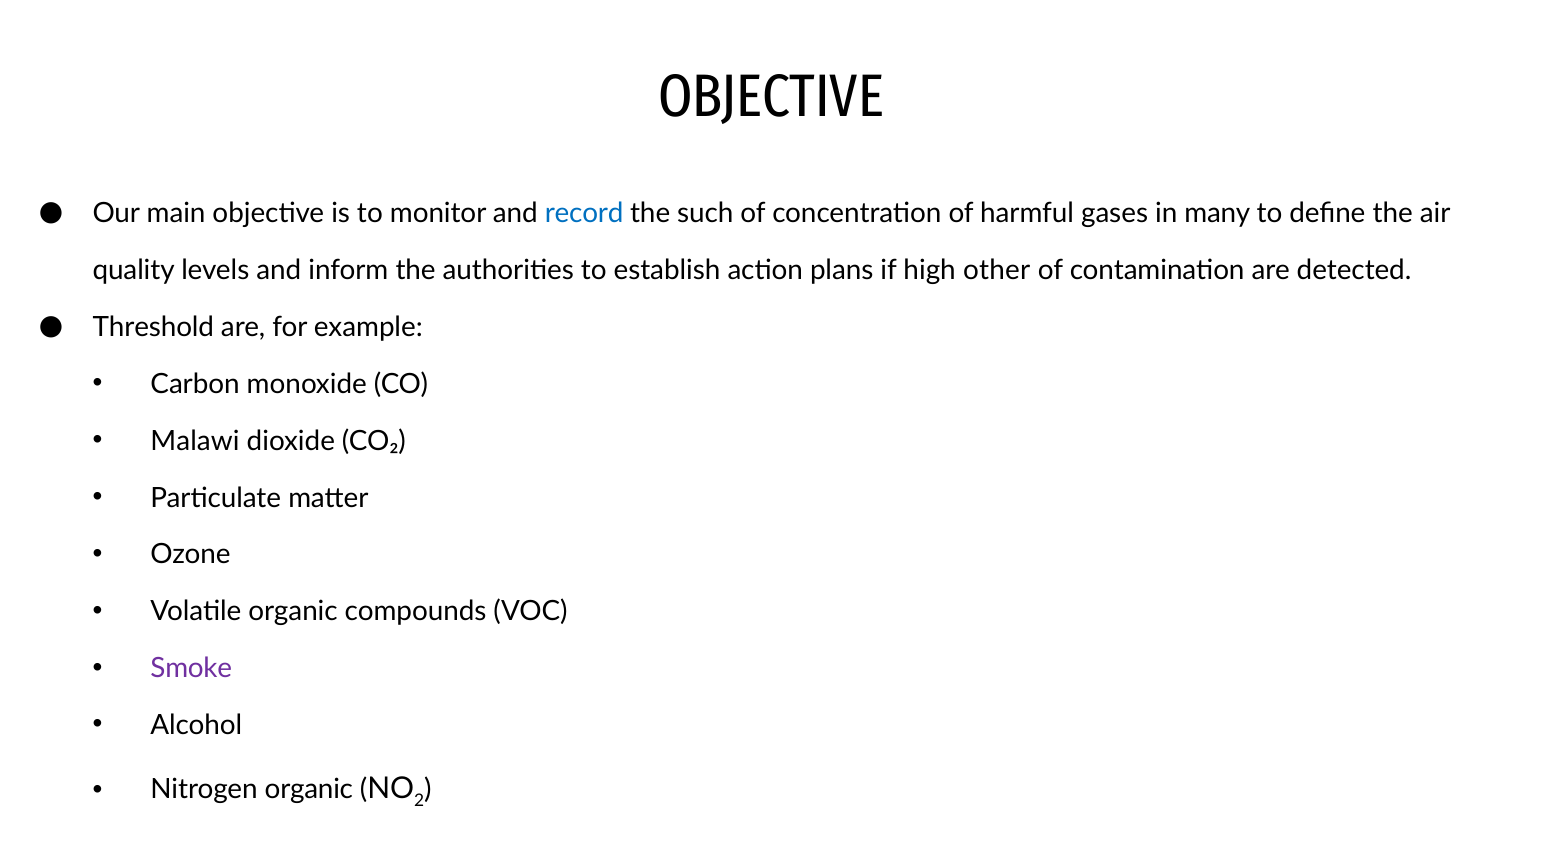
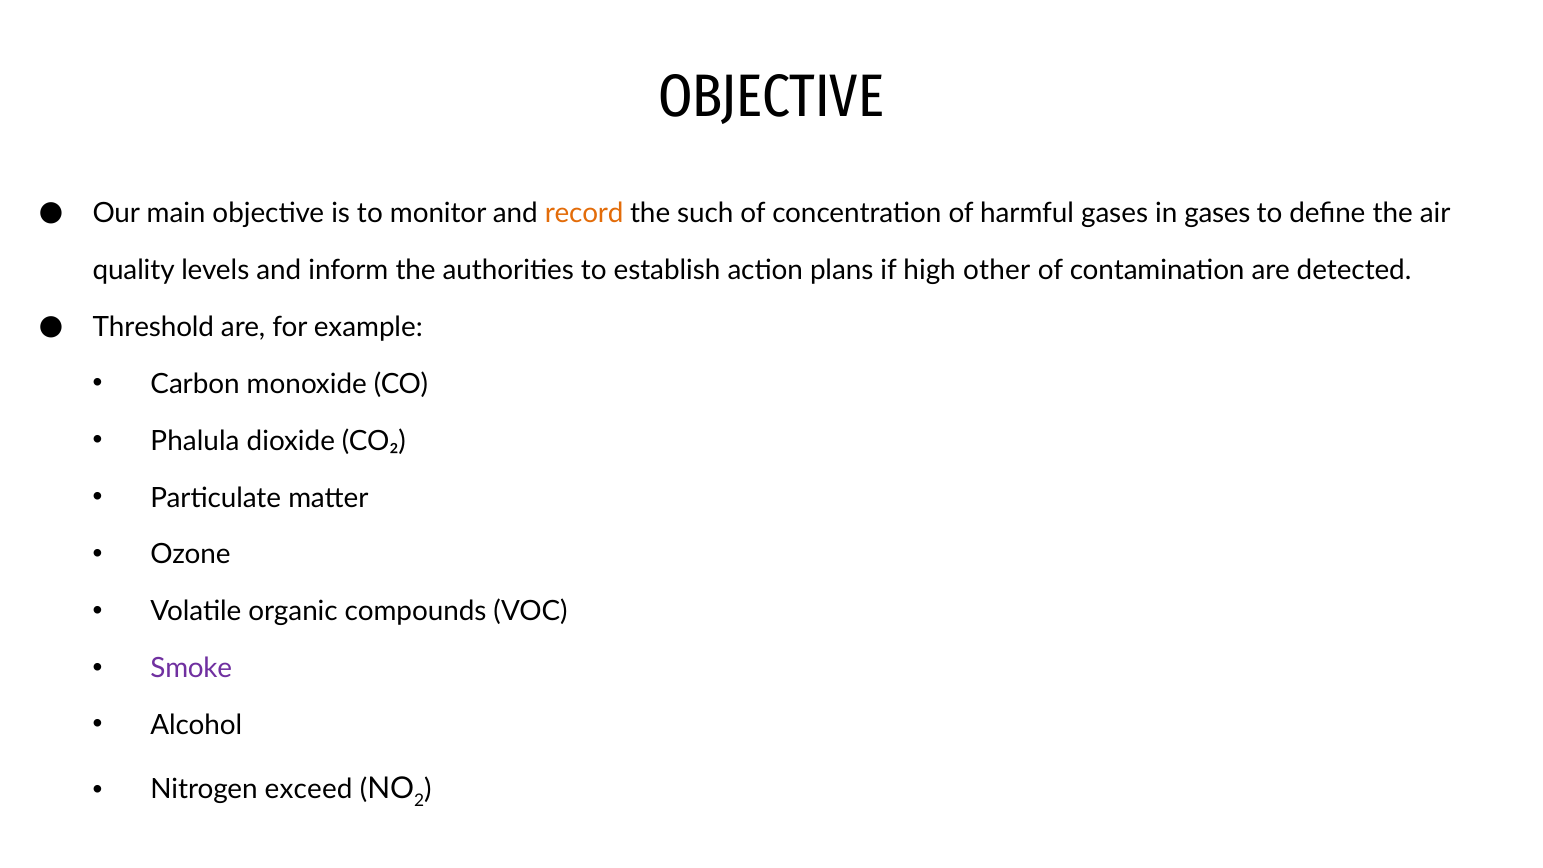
record colour: blue -> orange (584, 214)
in many: many -> gases (1217, 214)
Malawi: Malawi -> Phalula (195, 441)
Nitrogen organic: organic -> exceed (309, 790)
